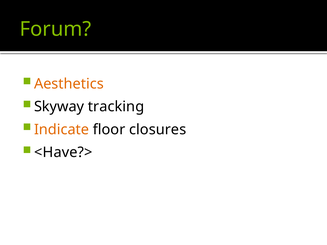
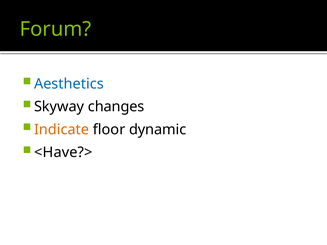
Aesthetics colour: orange -> blue (69, 84)
tracking: tracking -> changes (116, 107)
closures: closures -> dynamic (158, 130)
